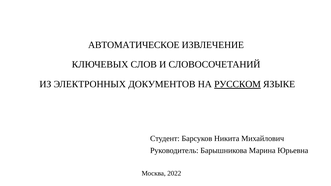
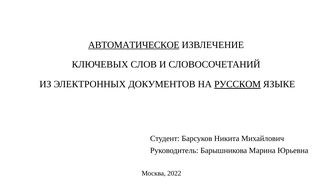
АВТОМАТИЧЕСКОЕ underline: none -> present (134, 45)
